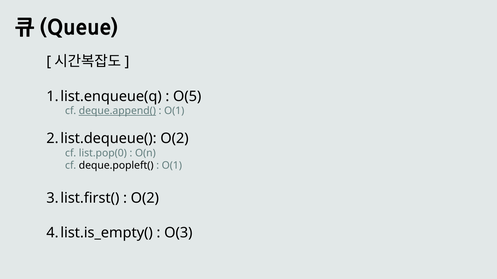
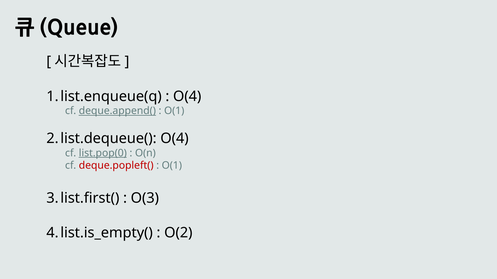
O(5: O(5 -> O(4 (187, 96)
O(2: O(2 -> O(4 (174, 139)
list.pop(0 underline: none -> present (103, 153)
deque.popleft( colour: black -> red (116, 166)
O(2: O(2 -> O(3 (145, 198)
O(3: O(3 -> O(2 (178, 233)
